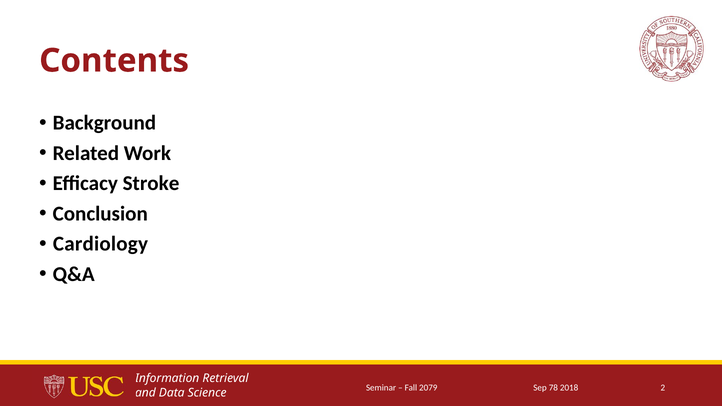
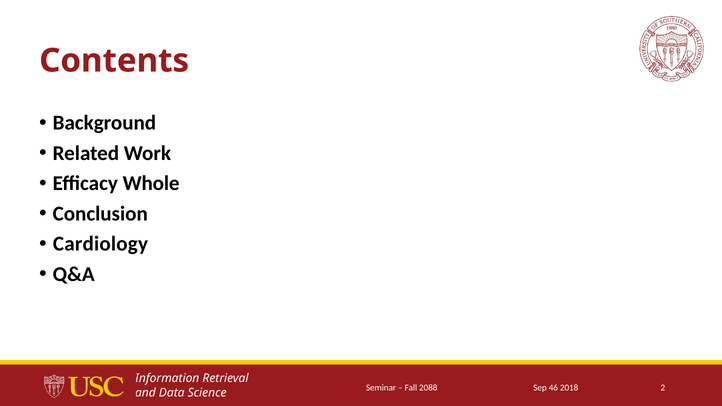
Stroke: Stroke -> Whole (151, 183)
2079: 2079 -> 2088 (428, 388)
78: 78 -> 46 (553, 388)
